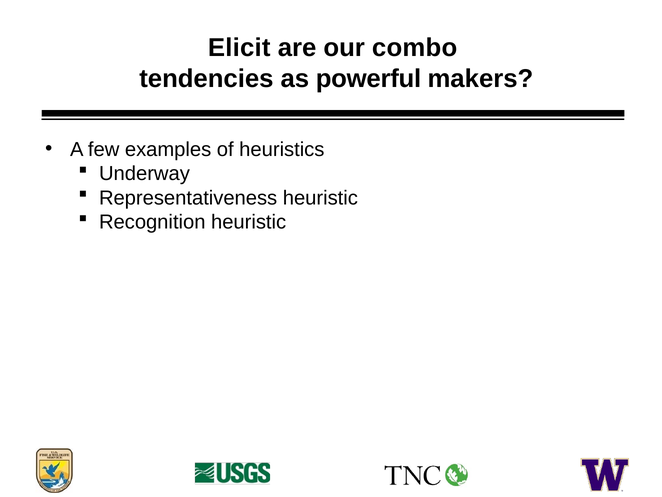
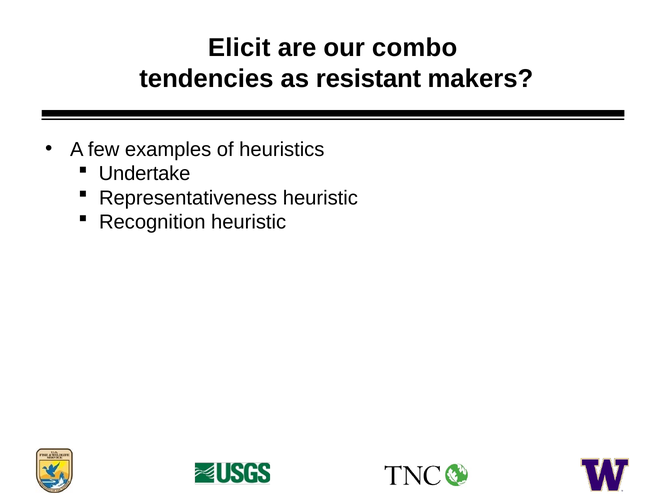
powerful: powerful -> resistant (368, 78)
Underway: Underway -> Undertake (145, 173)
